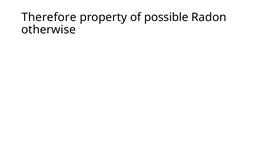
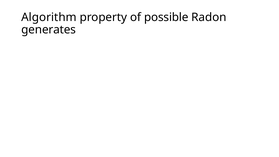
Therefore: Therefore -> Algorithm (49, 17)
otherwise: otherwise -> generates (49, 30)
